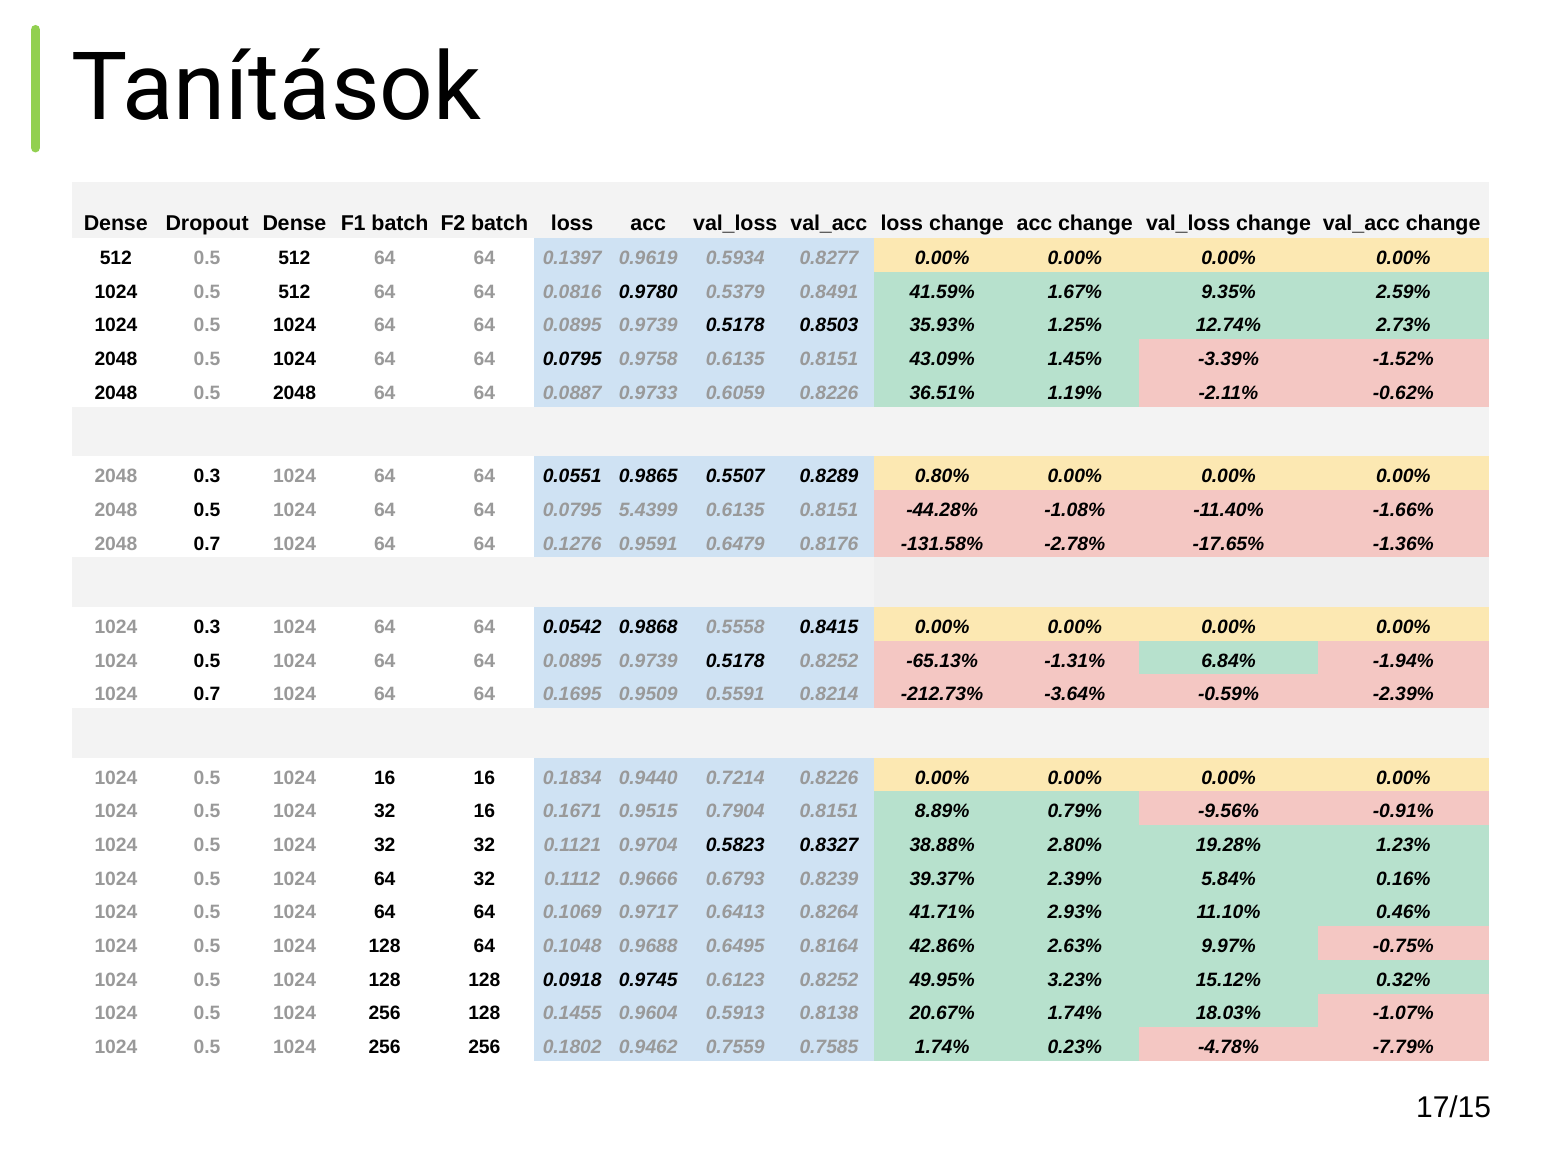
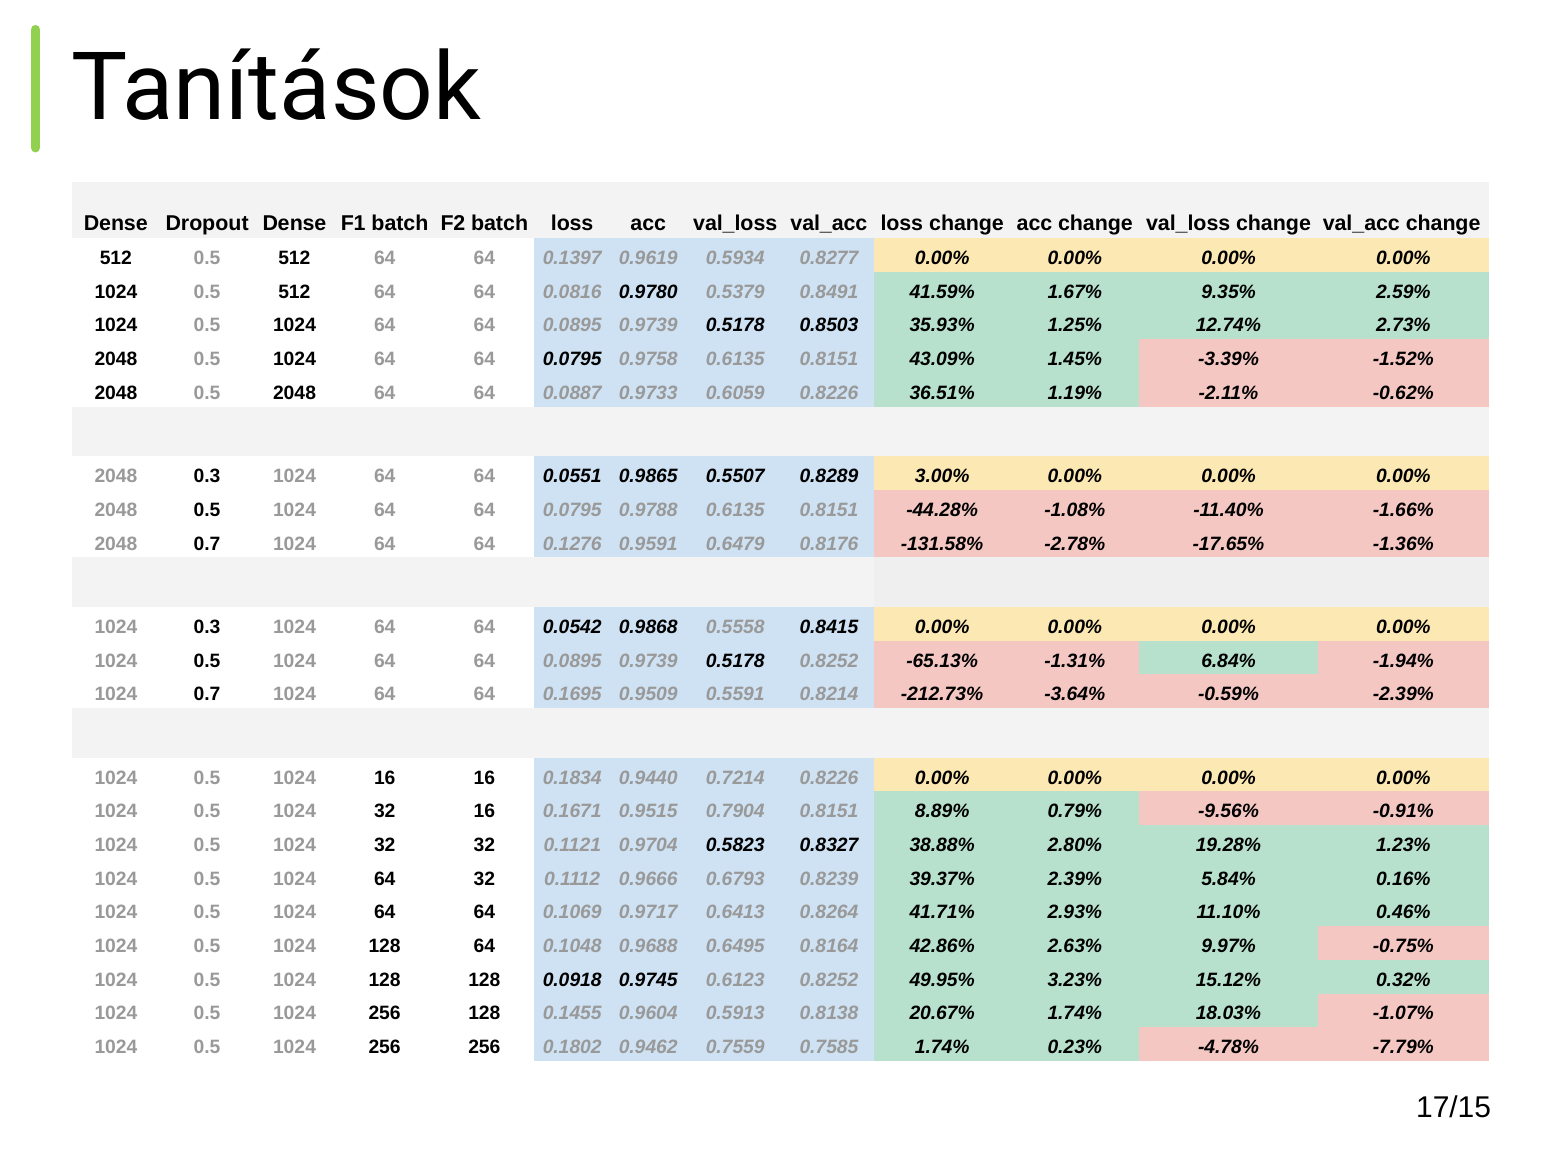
0.80%: 0.80% -> 3.00% (942, 476)
5.4399: 5.4399 -> 0.9788 (648, 510)
